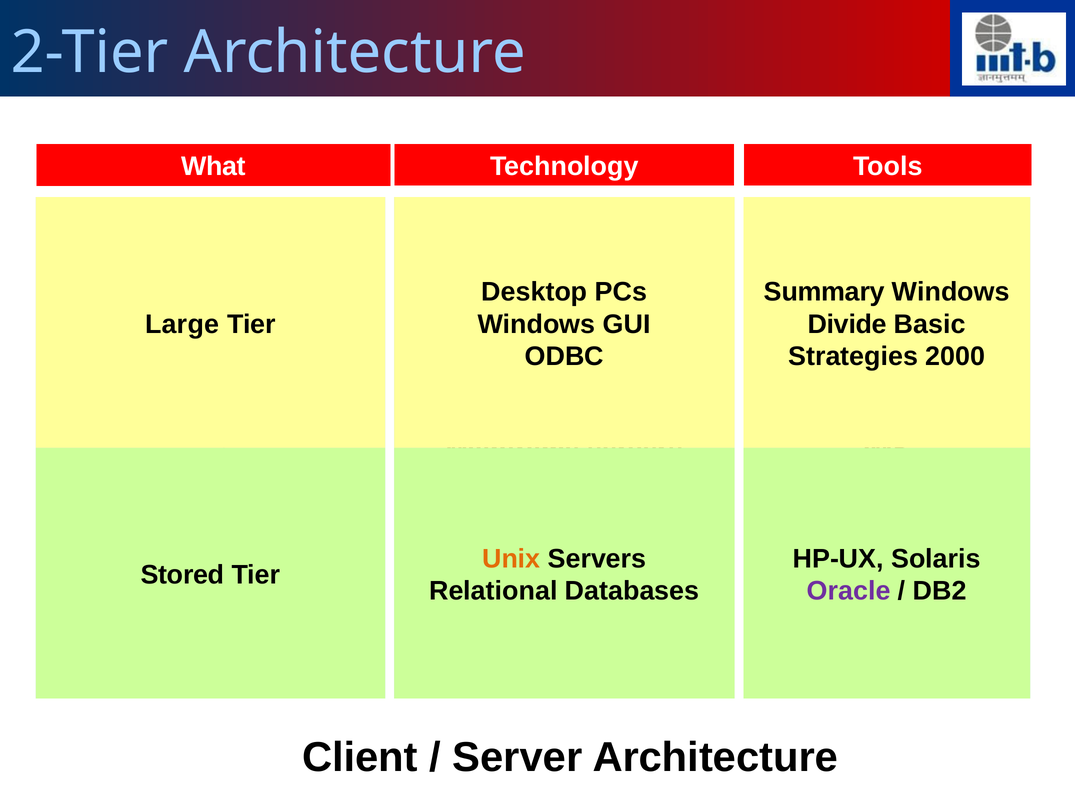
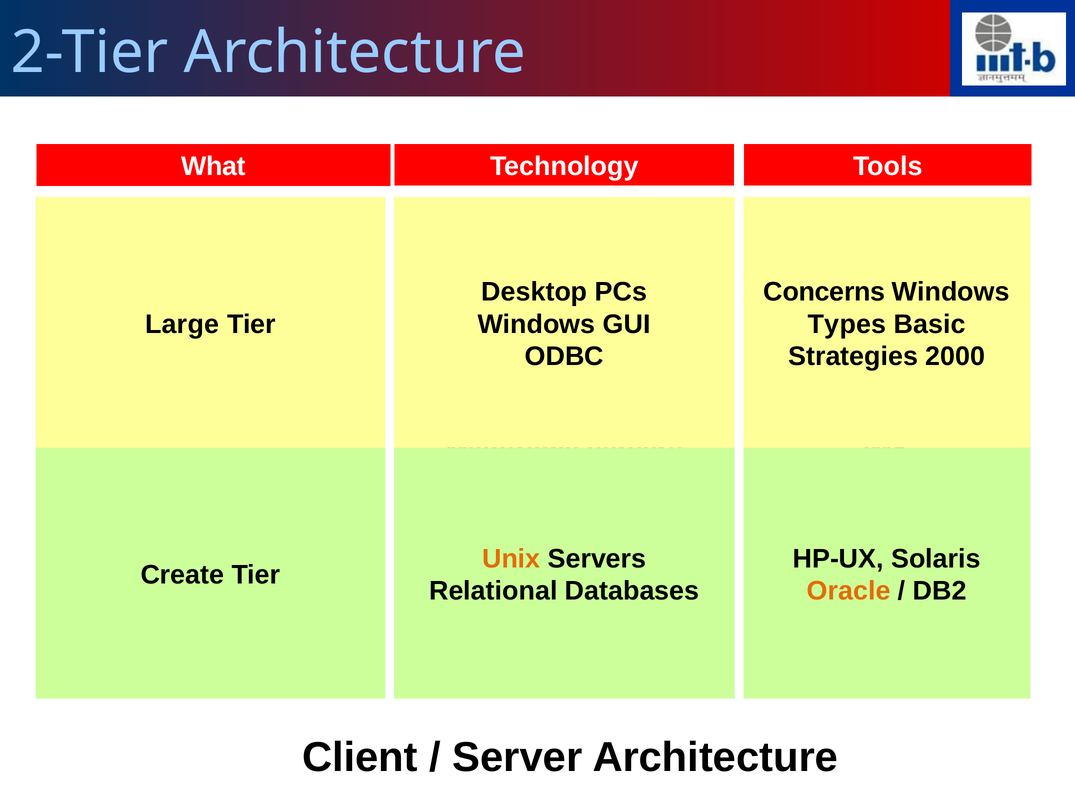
Summary: Summary -> Concerns (824, 292)
Divide: Divide -> Types (847, 324)
Stored: Stored -> Create (182, 575)
Oracle colour: purple -> orange (849, 591)
